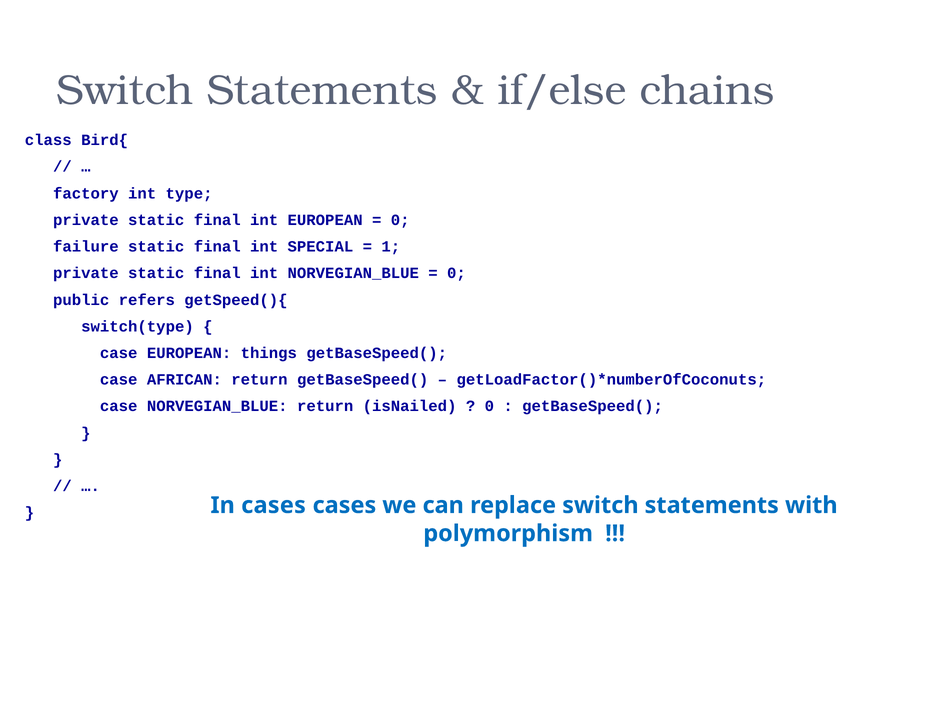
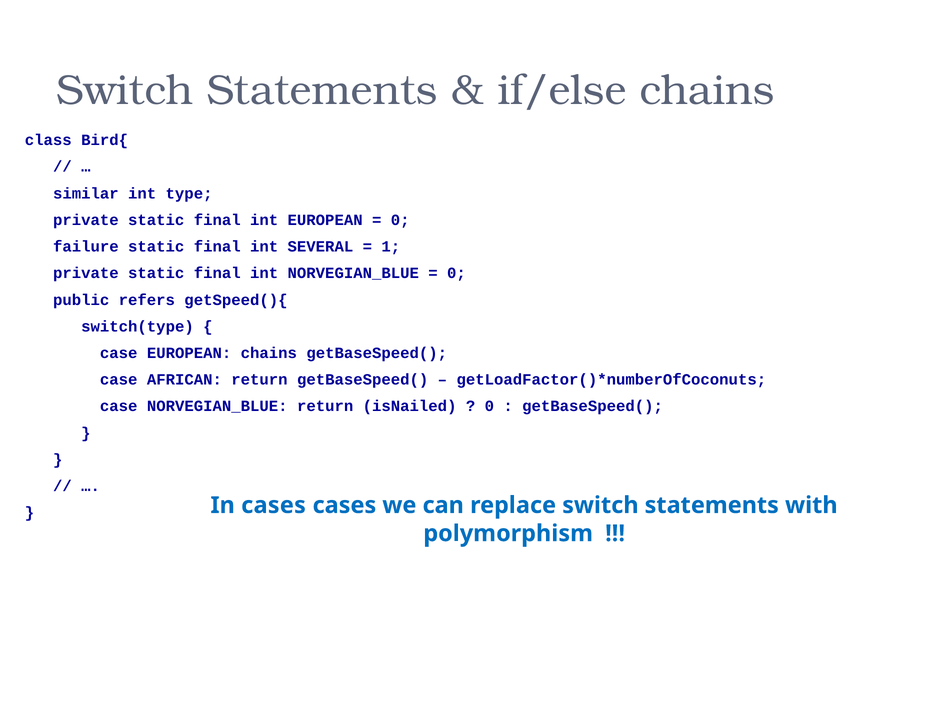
factory: factory -> similar (86, 194)
SPECIAL: SPECIAL -> SEVERAL (320, 247)
EUROPEAN things: things -> chains (269, 353)
